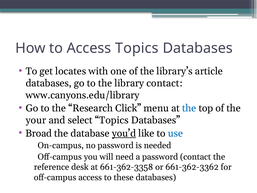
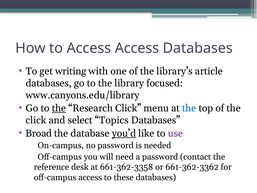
Access Topics: Topics -> Access (137, 48)
locates: locates -> writing (71, 71)
library contact: contact -> focused (165, 83)
the underline: none -> present (59, 108)
your: your -> click (36, 120)
use colour: blue -> purple (175, 133)
